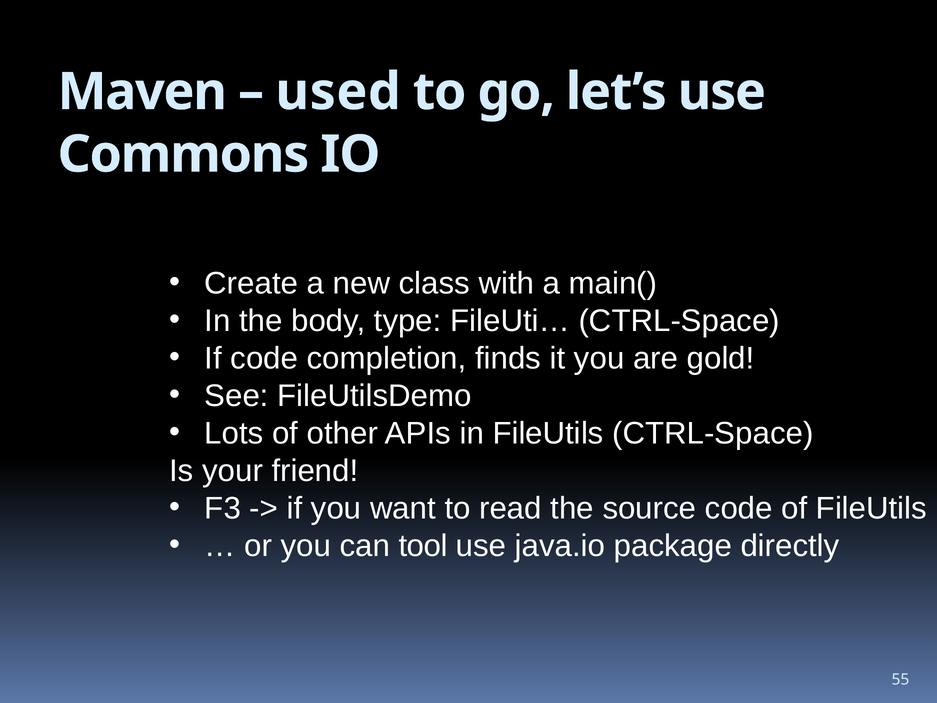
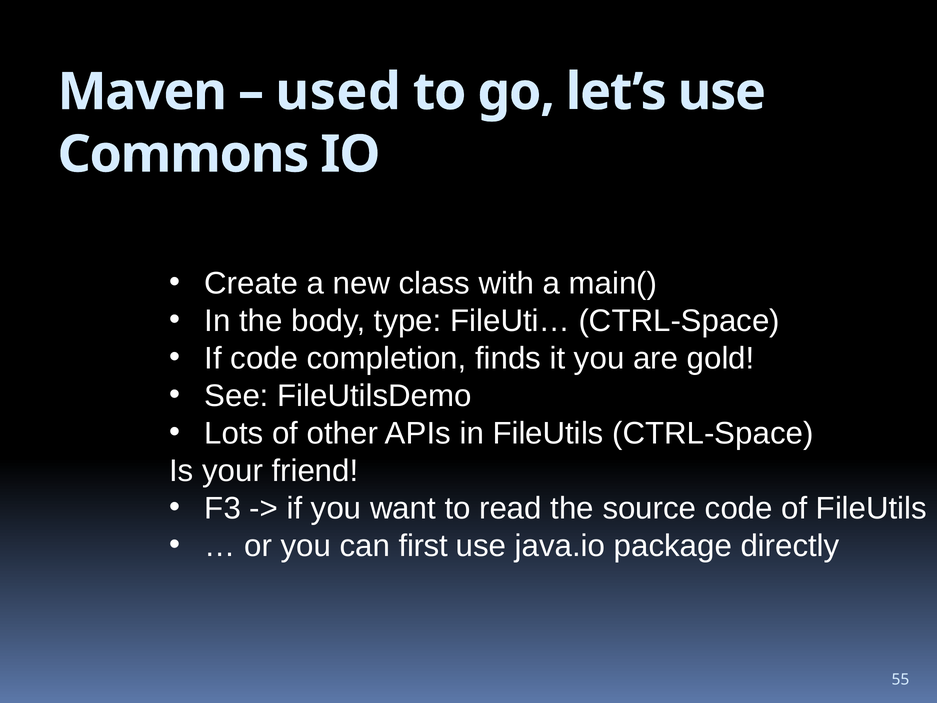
tool: tool -> first (423, 546)
